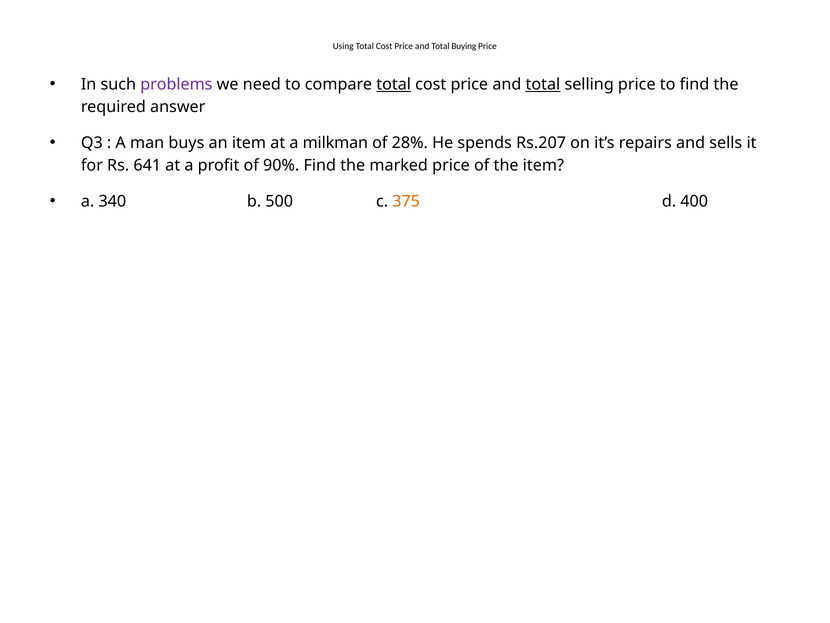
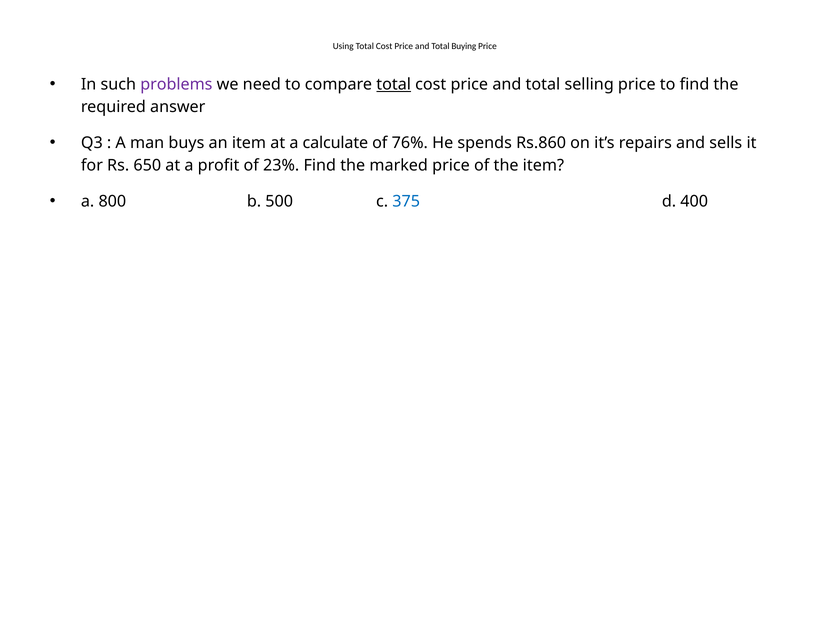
total underline: present -> none (543, 84)
milkman: milkman -> calculate (335, 143)
28%: 28% -> 76% (410, 143)
Rs.207: Rs.207 -> Rs.860 (541, 143)
641: 641 -> 650 (147, 165)
90%: 90% -> 23% (281, 165)
340: 340 -> 800 (112, 201)
375 colour: orange -> blue (406, 201)
